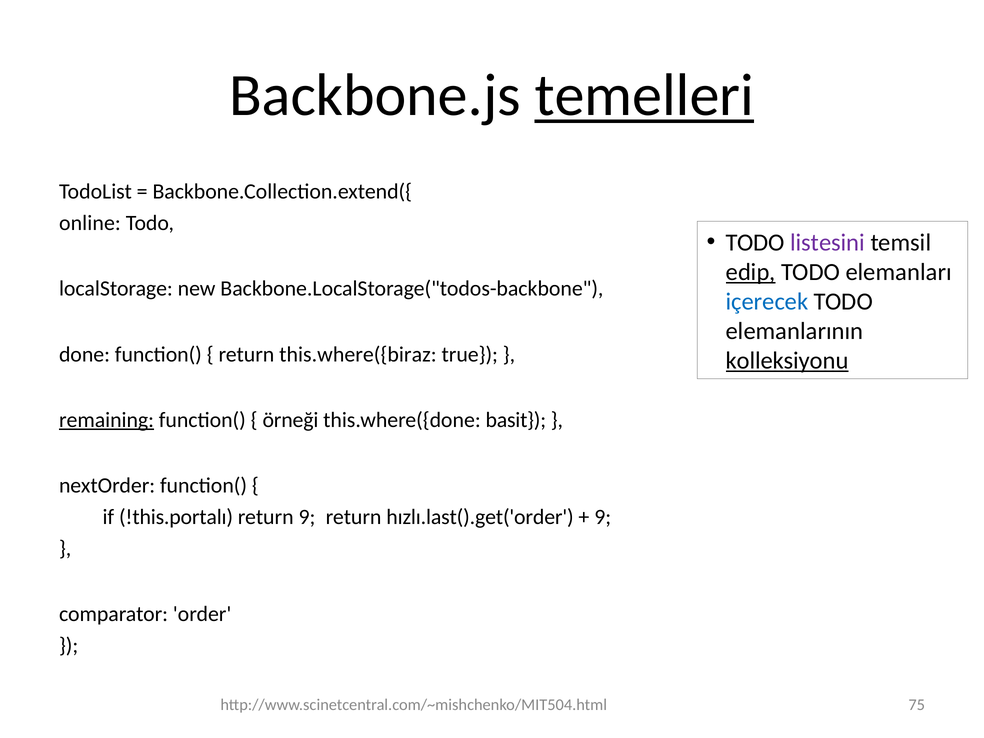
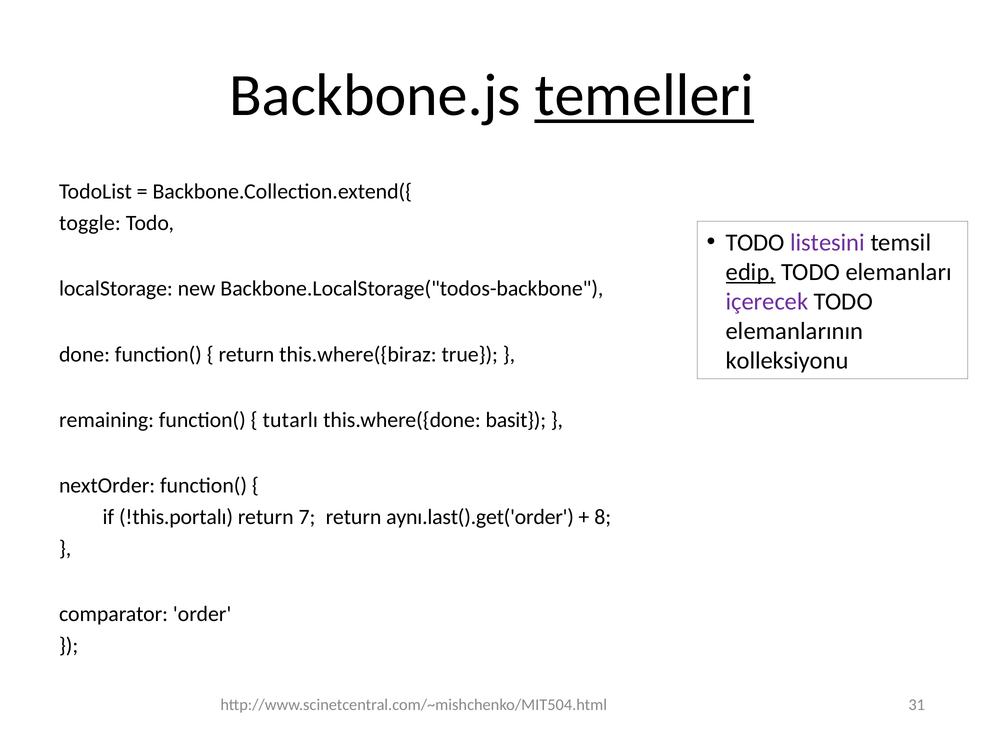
online: online -> toggle (90, 223)
içerecek colour: blue -> purple (767, 302)
kolleksiyonu underline: present -> none (787, 361)
remaining underline: present -> none (107, 420)
örneği: örneği -> tutarlı (290, 420)
return 9: 9 -> 7 (307, 517)
hızlı.last().get('order: hızlı.last().get('order -> aynı.last().get('order (480, 517)
9: 9 -> 8 (603, 517)
75: 75 -> 31 (917, 705)
